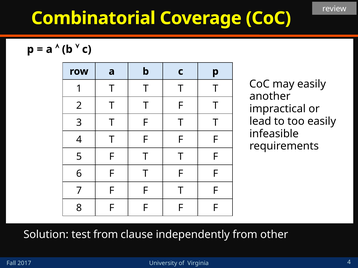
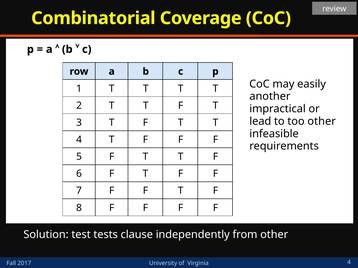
too easily: easily -> other (322, 121)
test from: from -> tests (106, 235)
